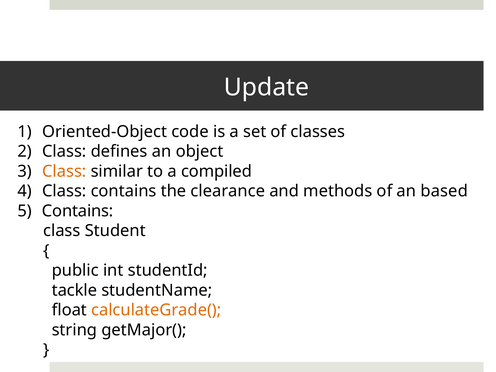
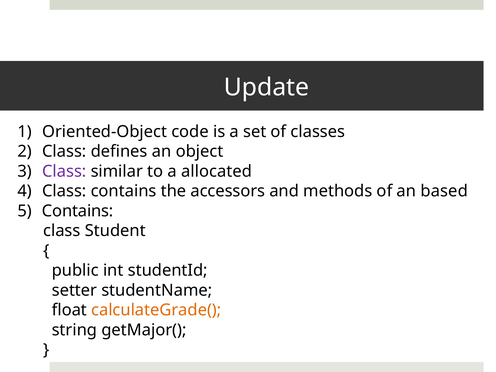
Class colour: orange -> purple (64, 171)
compiled: compiled -> allocated (217, 171)
clearance: clearance -> accessors (228, 191)
tackle: tackle -> setter (74, 290)
